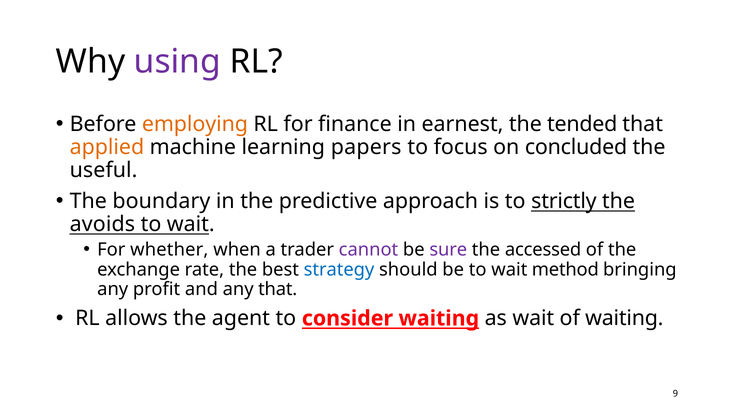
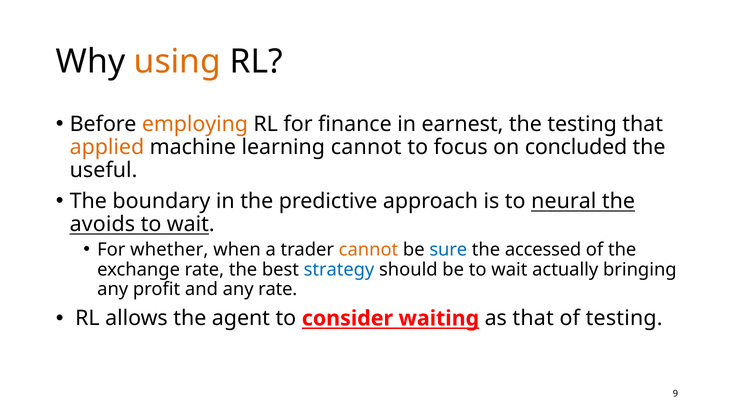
using colour: purple -> orange (177, 62)
the tended: tended -> testing (582, 124)
learning papers: papers -> cannot (366, 147)
strictly: strictly -> neural (564, 201)
cannot colour: purple -> orange (368, 250)
sure colour: purple -> blue (448, 250)
method: method -> actually (565, 269)
any that: that -> rate (278, 289)
as wait: wait -> that (533, 318)
of waiting: waiting -> testing (624, 318)
